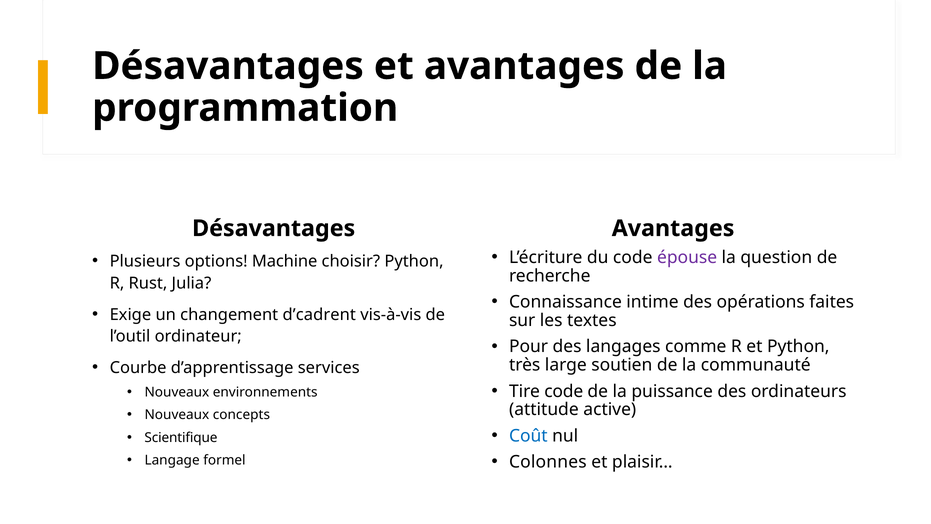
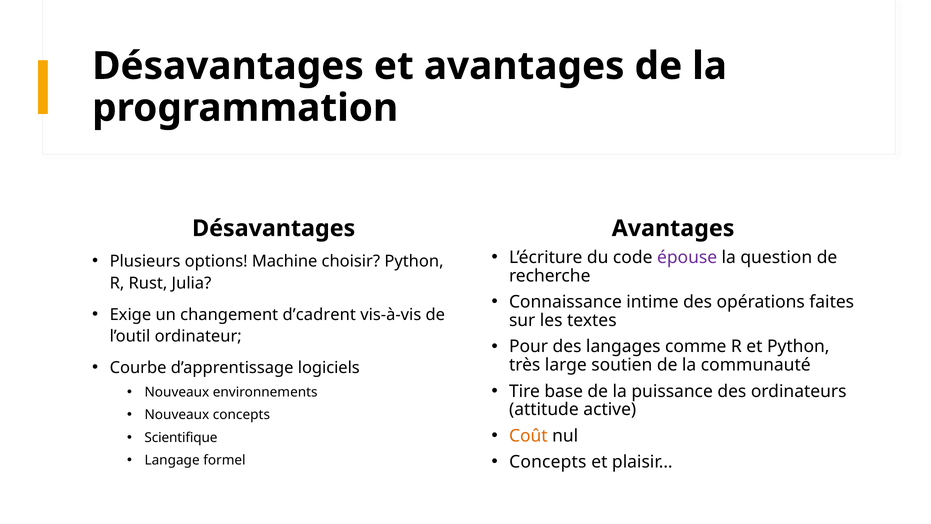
services: services -> logiciels (329, 368)
Tire code: code -> base (564, 391)
Coût colour: blue -> orange (528, 436)
Colonnes: Colonnes -> Concepts (548, 462)
